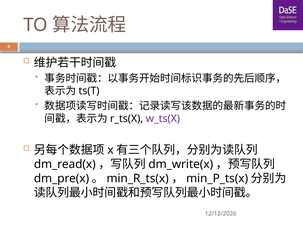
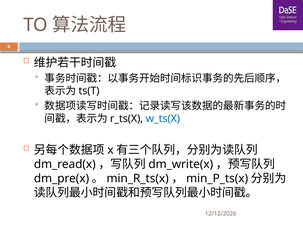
w_ts(X colour: purple -> blue (163, 118)
